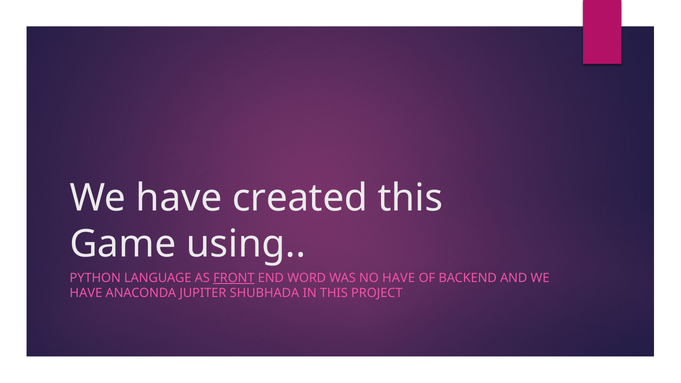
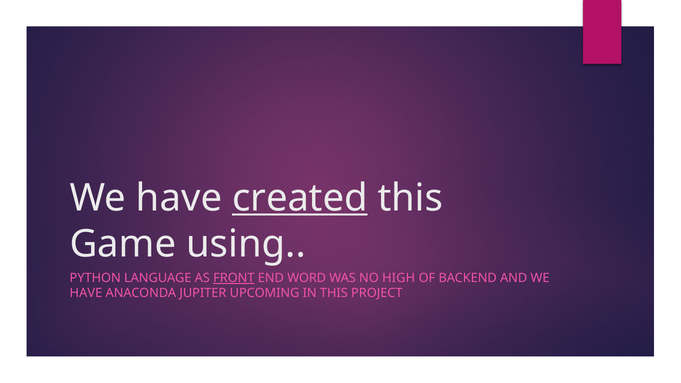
created underline: none -> present (300, 198)
NO HAVE: HAVE -> HIGH (399, 278)
SHUBHADA: SHUBHADA -> UPCOMING (265, 293)
